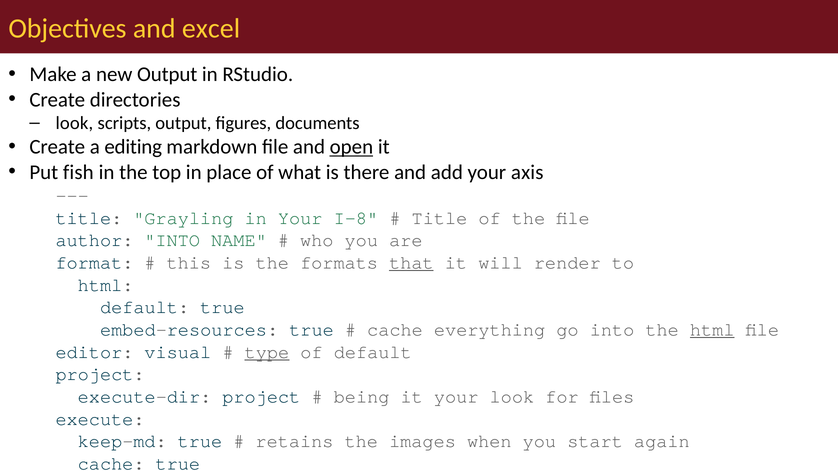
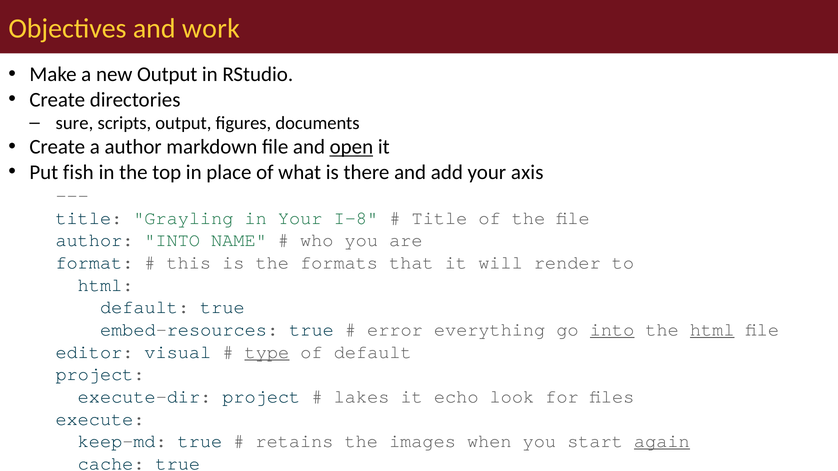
excel: excel -> work (211, 29)
look: look -> sure (74, 123)
a editing: editing -> author (133, 147)
that underline: present -> none (411, 263)
cache: cache -> error (395, 330)
into underline: none -> present (612, 330)
being: being -> lakes (362, 397)
it your: your -> echo (456, 397)
again underline: none -> present (662, 442)
